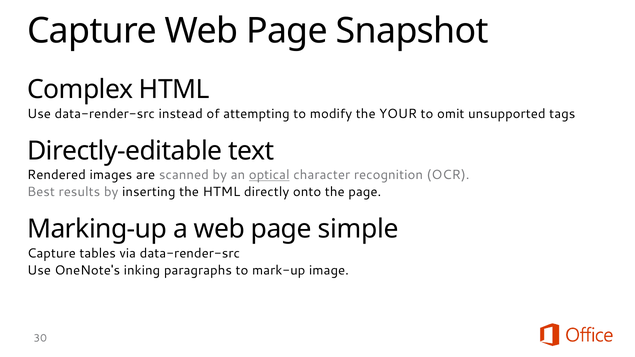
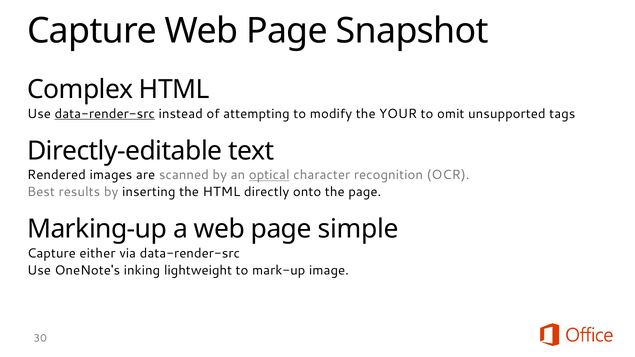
data-render-src underline: none -> present (105, 114)
tables: tables -> either (98, 253)
paragraphs: paragraphs -> lightweight (198, 270)
